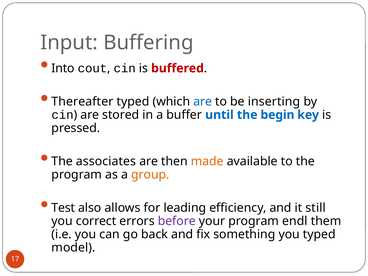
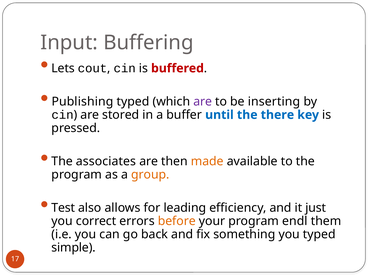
Into: Into -> Lets (63, 68)
Thereafter: Thereafter -> Publishing (82, 102)
are colour: blue -> purple (203, 102)
begin: begin -> there (277, 115)
still: still -> just (316, 208)
before colour: purple -> orange (177, 221)
model: model -> simple (74, 248)
